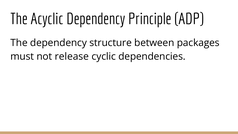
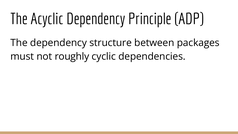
release: release -> roughly (72, 56)
